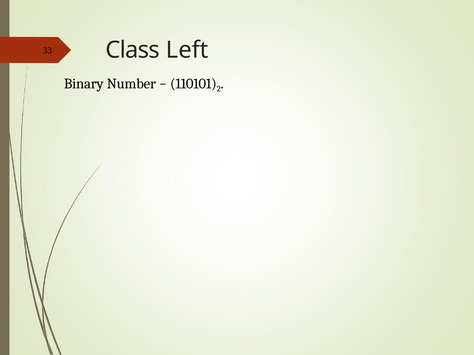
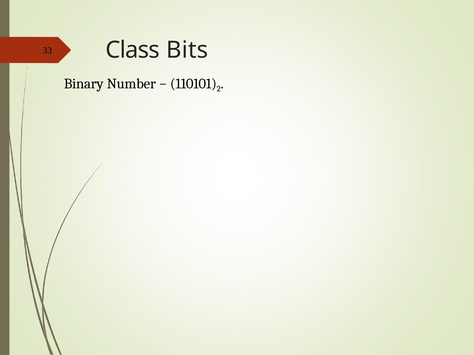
Left: Left -> Bits (187, 50)
